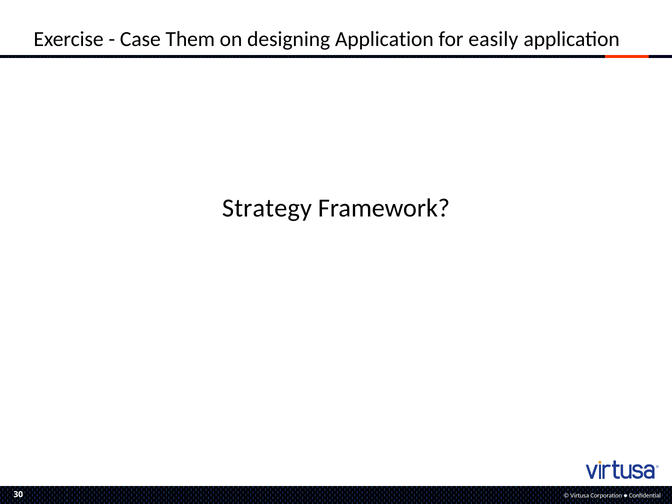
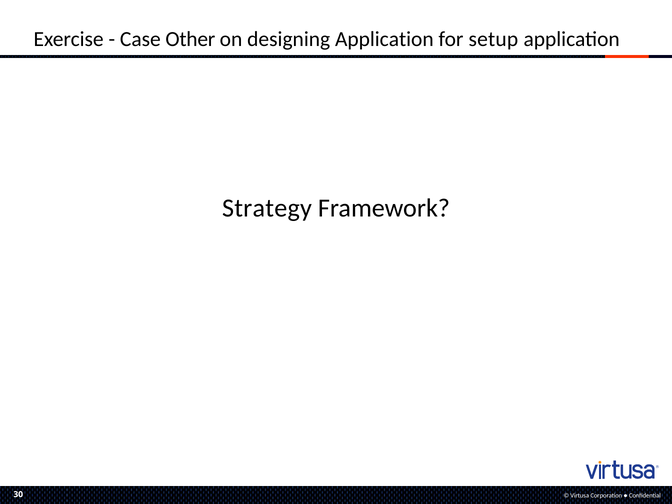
Them: Them -> Other (190, 39)
easily: easily -> setup (493, 39)
